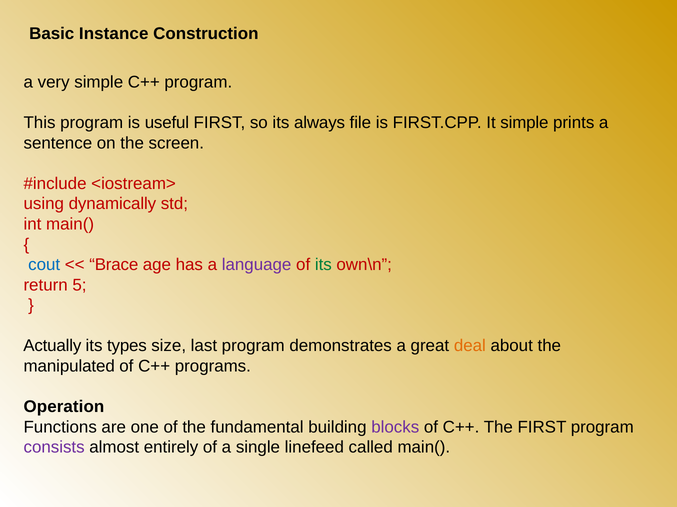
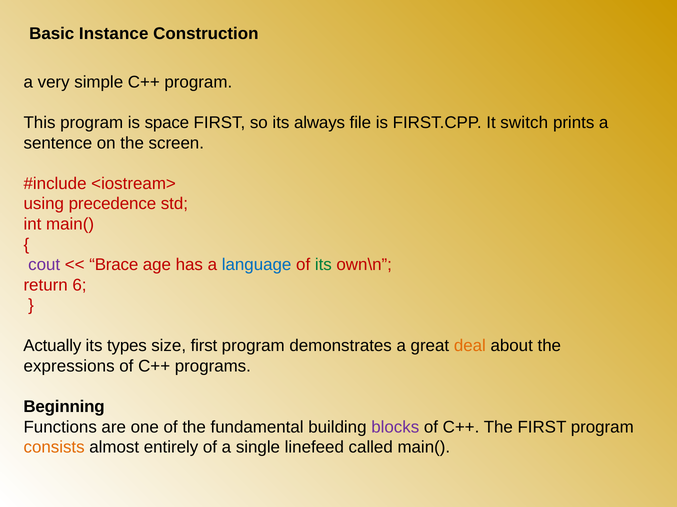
useful: useful -> space (167, 123)
It simple: simple -> switch (524, 123)
dynamically: dynamically -> precedence (112, 204)
cout colour: blue -> purple (44, 265)
language colour: purple -> blue (257, 265)
5: 5 -> 6 (79, 285)
size last: last -> first (204, 346)
manipulated: manipulated -> expressions (69, 367)
Operation: Operation -> Beginning (64, 407)
consists colour: purple -> orange (54, 448)
